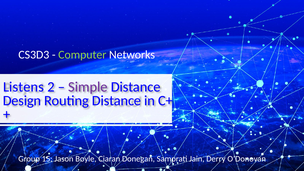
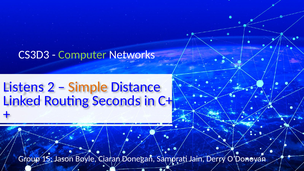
Simple colour: purple -> orange (88, 87)
Design: Design -> Linked (22, 101)
Routing Distance: Distance -> Seconds (116, 101)
